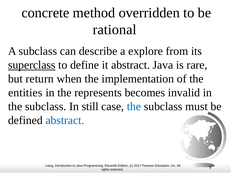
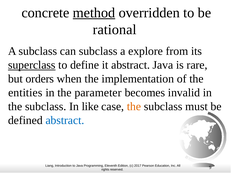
method underline: none -> present (94, 13)
can describe: describe -> subclass (98, 51)
return: return -> orders (40, 79)
represents: represents -> parameter (98, 93)
still: still -> like (90, 107)
the colour: blue -> orange (134, 107)
